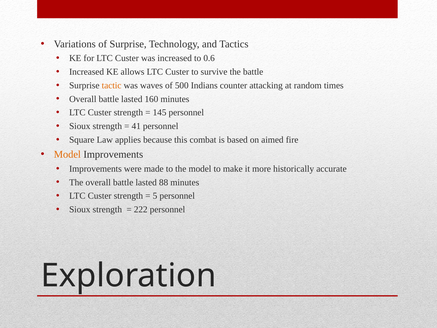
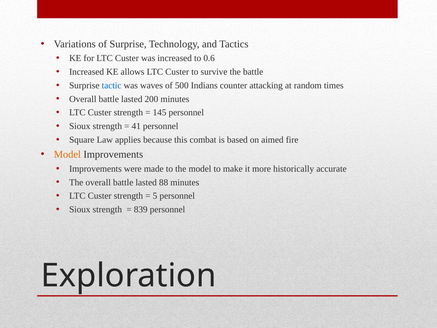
tactic colour: orange -> blue (112, 85)
160: 160 -> 200 (151, 99)
222: 222 -> 839 (141, 209)
